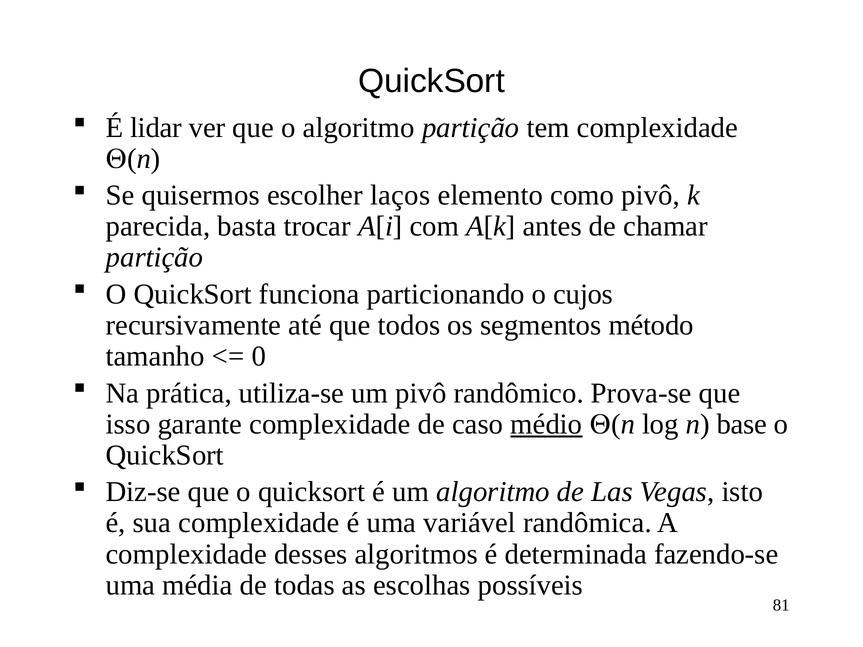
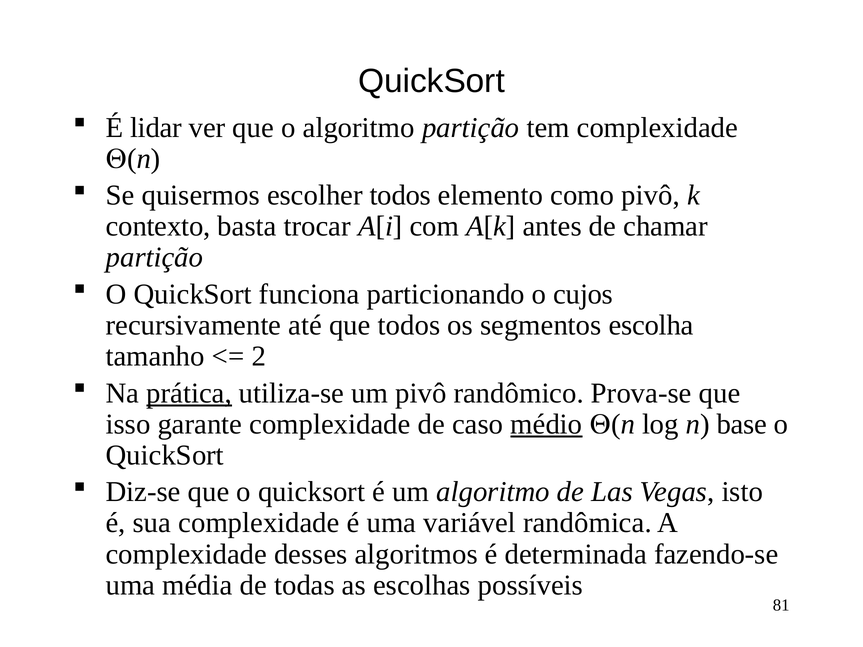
escolher laços: laços -> todos (400, 195)
parecida: parecida -> contexto (158, 226)
método: método -> escolha (651, 325)
0: 0 -> 2 (259, 356)
prática underline: none -> present (189, 393)
